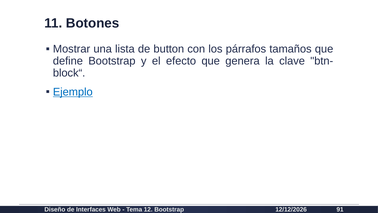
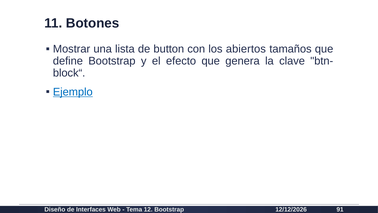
párrafos: párrafos -> abiertos (246, 49)
